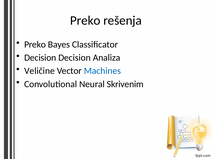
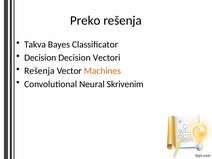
Preko: Preko -> Takva (35, 44)
Analiza: Analiza -> Vectori (107, 58)
Veličine: Veličine -> Rešenja (39, 71)
Machines colour: blue -> orange (102, 71)
